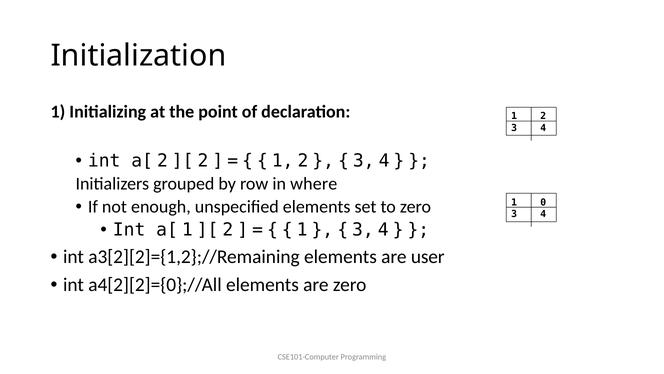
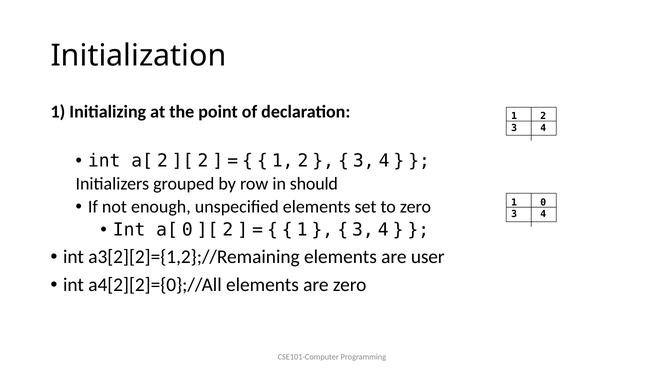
where: where -> should (314, 184)
a[ 1: 1 -> 0 (187, 230)
